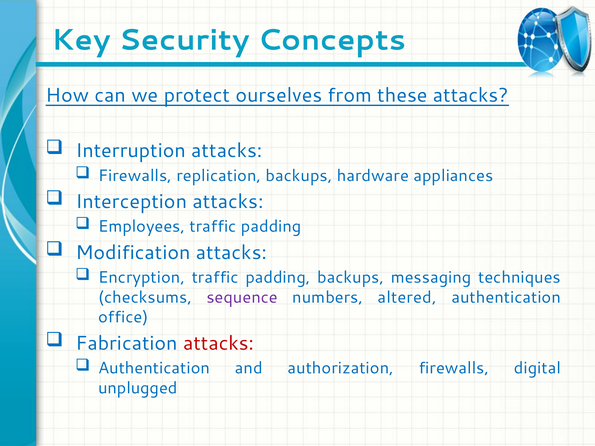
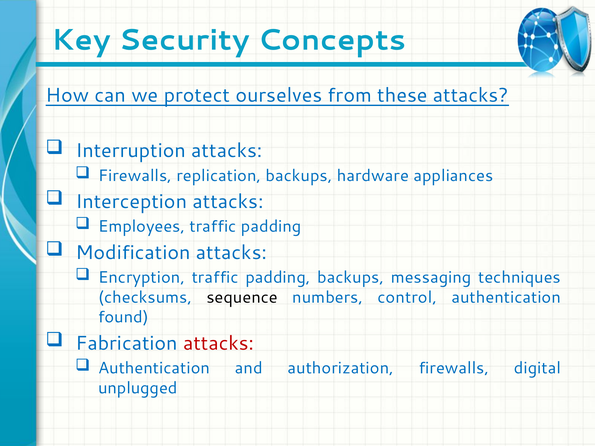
sequence colour: purple -> black (242, 297)
altered: altered -> control (407, 297)
office: office -> found (123, 317)
